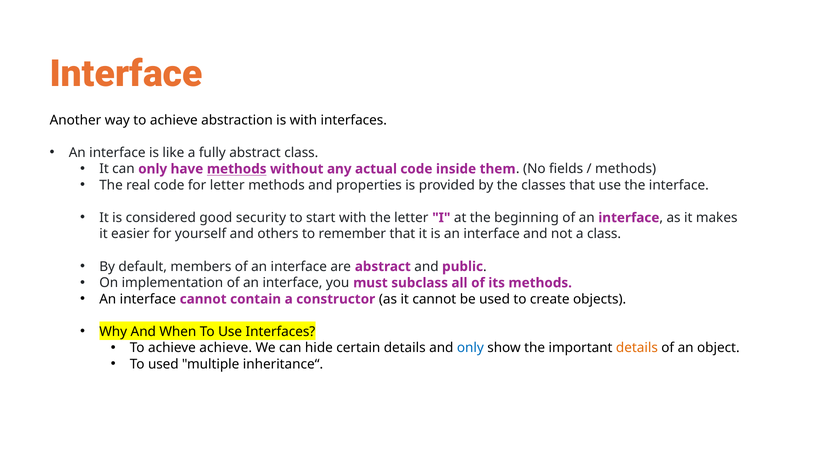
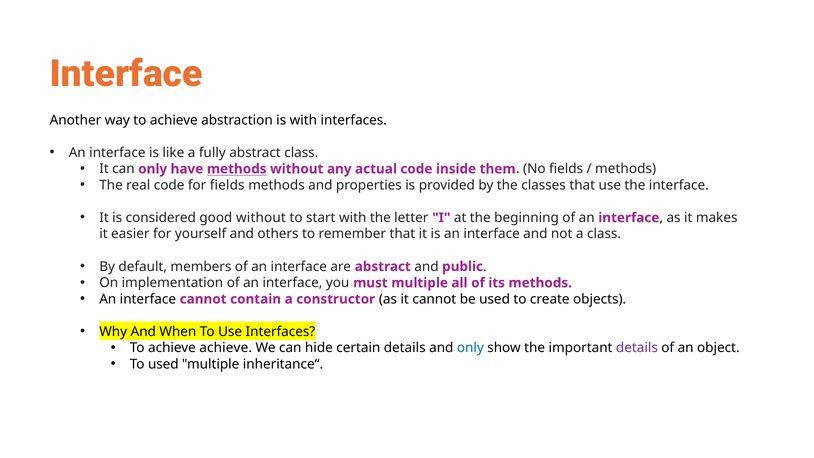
for letter: letter -> fields (227, 185)
good security: security -> without (261, 218)
must subclass: subclass -> multiple (420, 283)
details colour: orange -> purple (637, 348)
